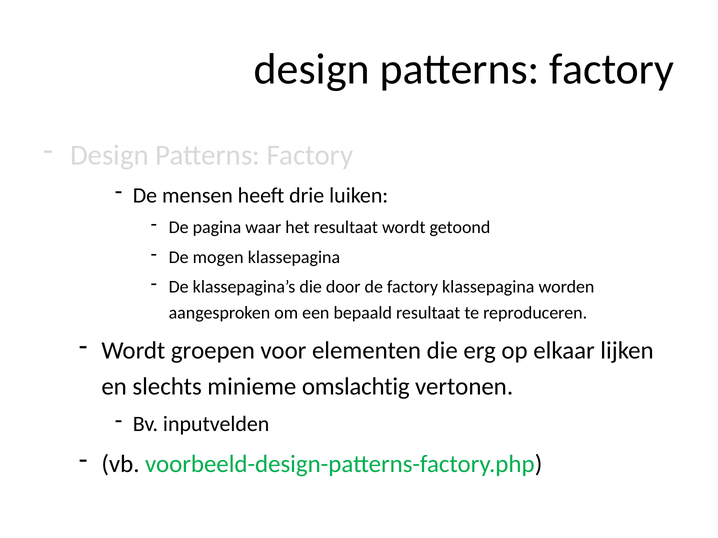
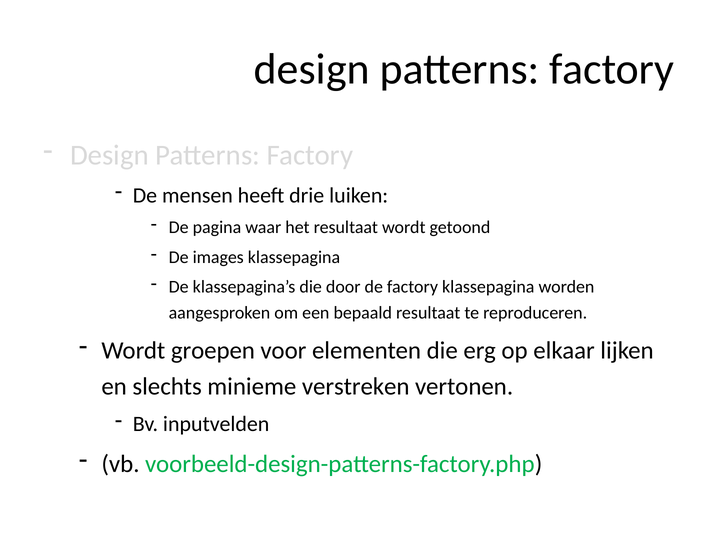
mogen: mogen -> images (218, 257)
omslachtig: omslachtig -> verstreken (356, 387)
